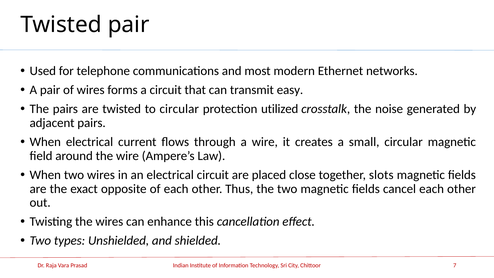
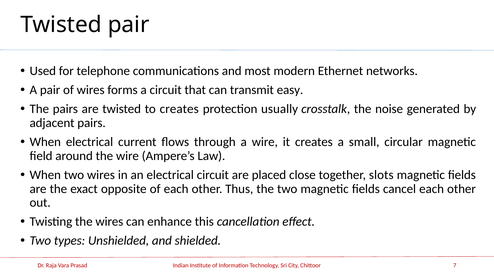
to circular: circular -> creates (179, 109)
utilized: utilized -> usually (280, 109)
